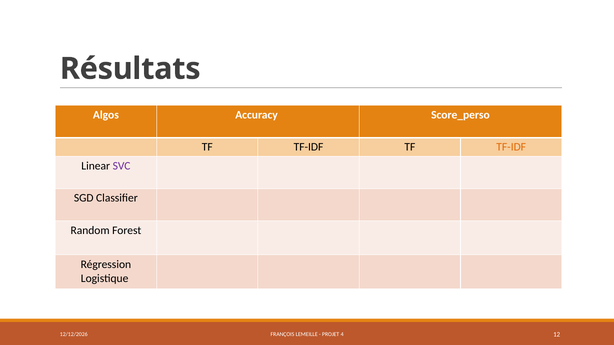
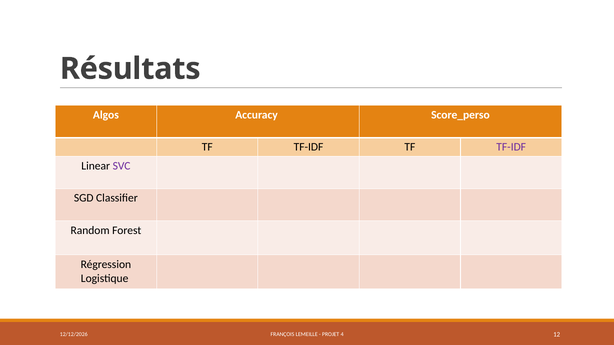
TF-IDF colour: orange -> purple (511, 147)
